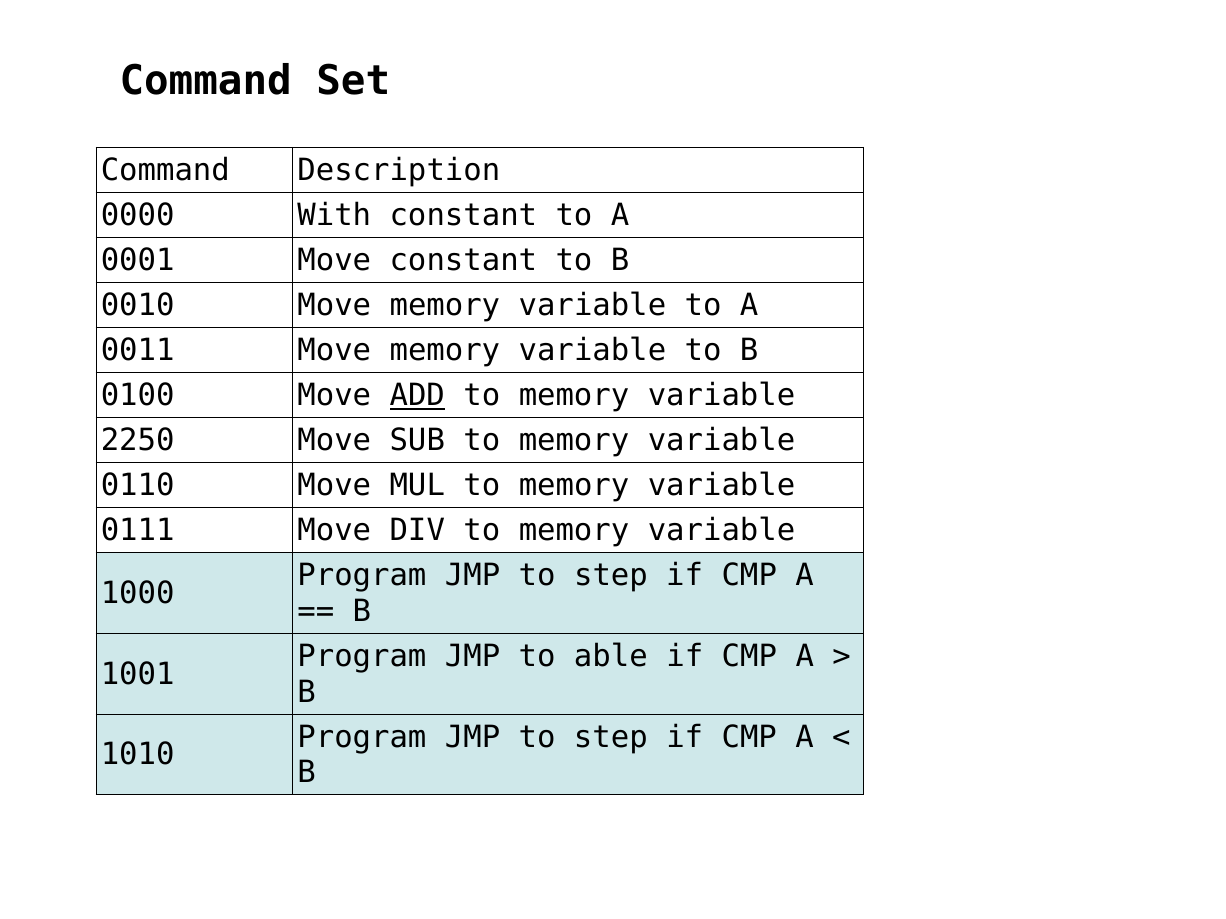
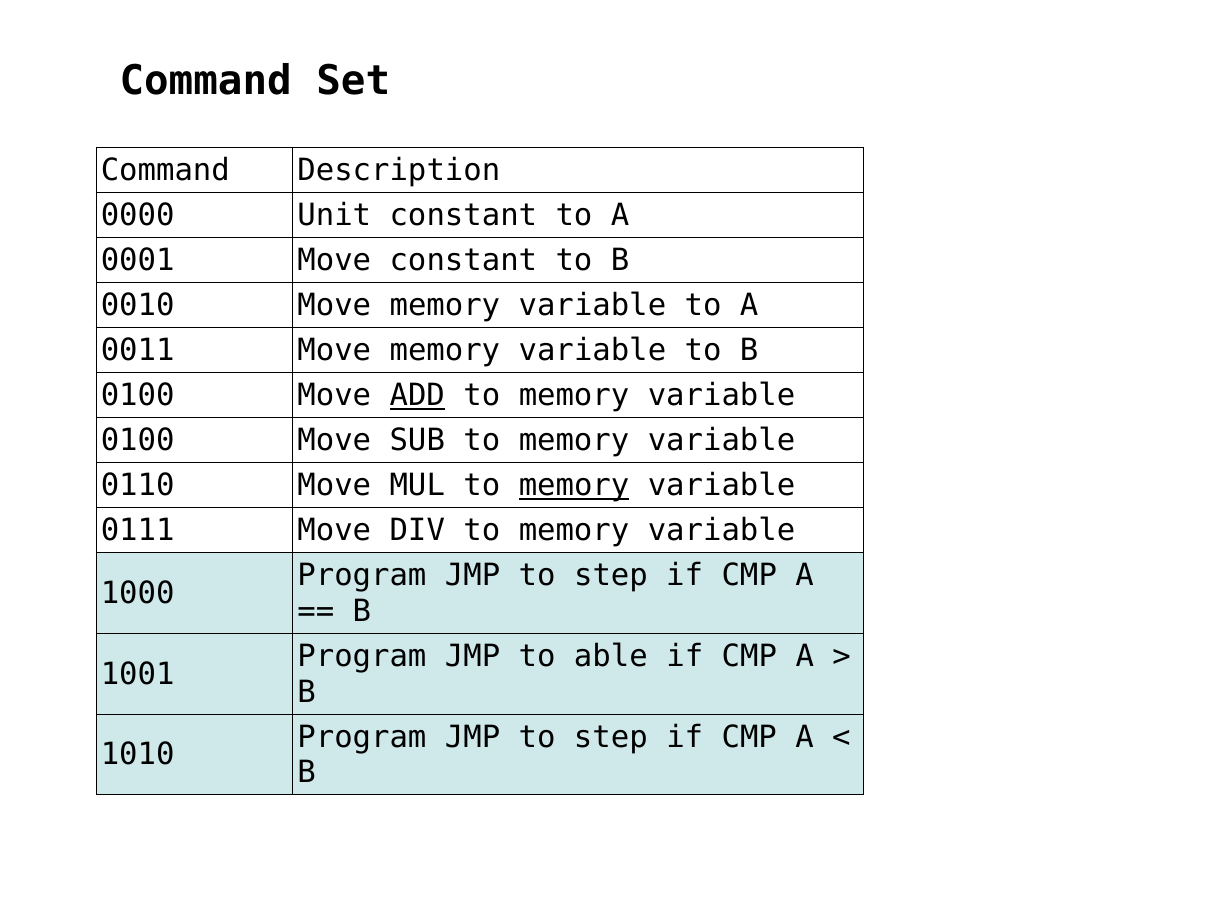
With: With -> Unit (334, 215)
2250: 2250 -> 0100 (138, 441)
memory underline: none -> present (574, 486)
